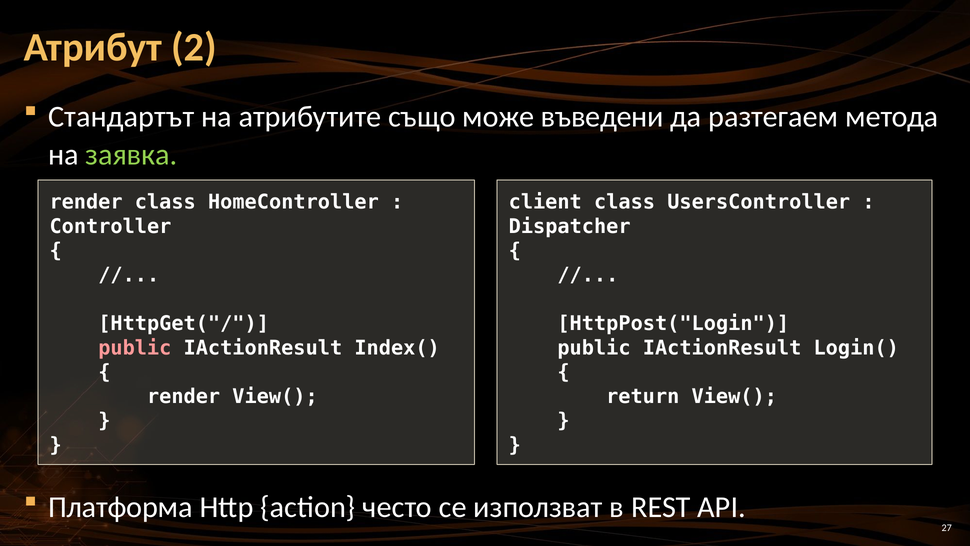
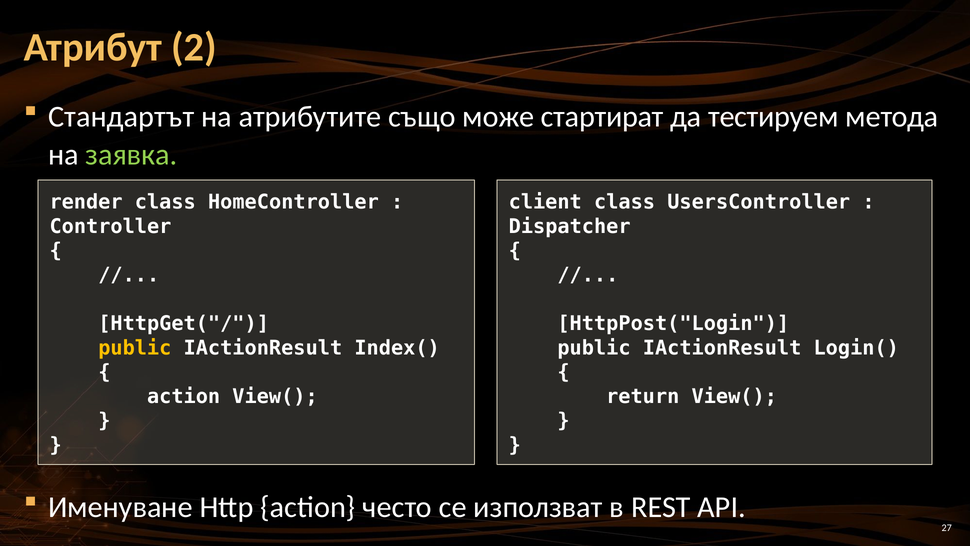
въведени: въведени -> стартират (602, 117)
разтегаем: разтегаем -> тестируем (773, 117)
public colour: pink -> yellow (135, 348)
render: render -> action (184, 396)
Платформа: Платформа -> Именуване (120, 507)
